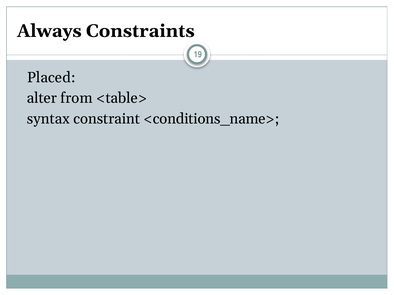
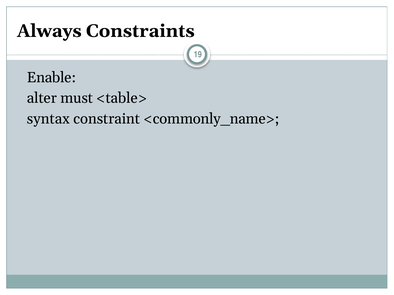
Placed: Placed -> Enable (51, 78)
from: from -> must (77, 98)
<conditions_name>: <conditions_name> -> <commonly_name> (211, 119)
